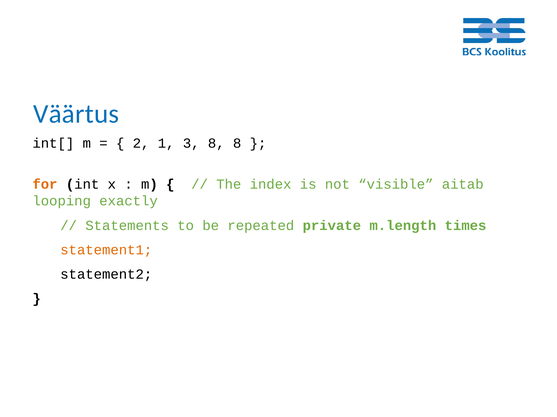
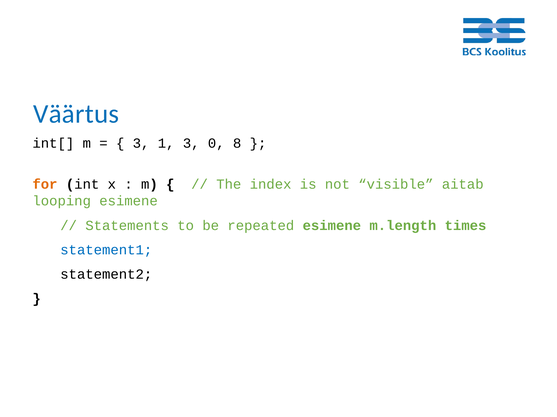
2: 2 -> 3 (141, 144)
3 8: 8 -> 0 (216, 144)
looping exactly: exactly -> esimene (129, 201)
repeated private: private -> esimene (332, 226)
statement1 colour: orange -> blue (106, 250)
